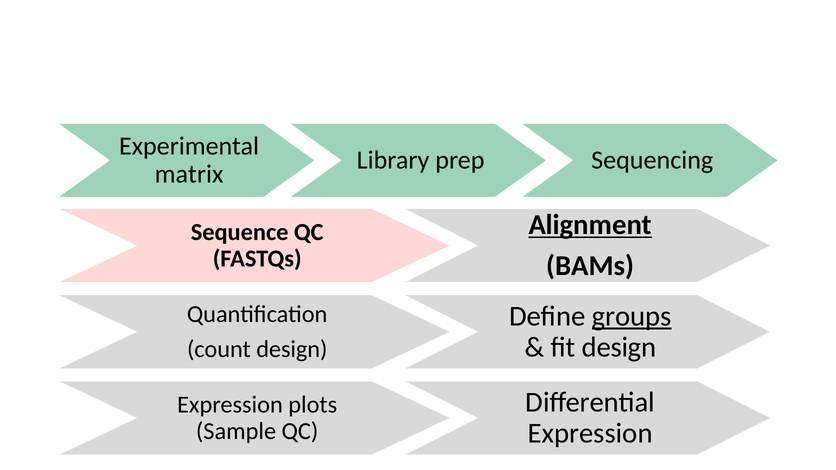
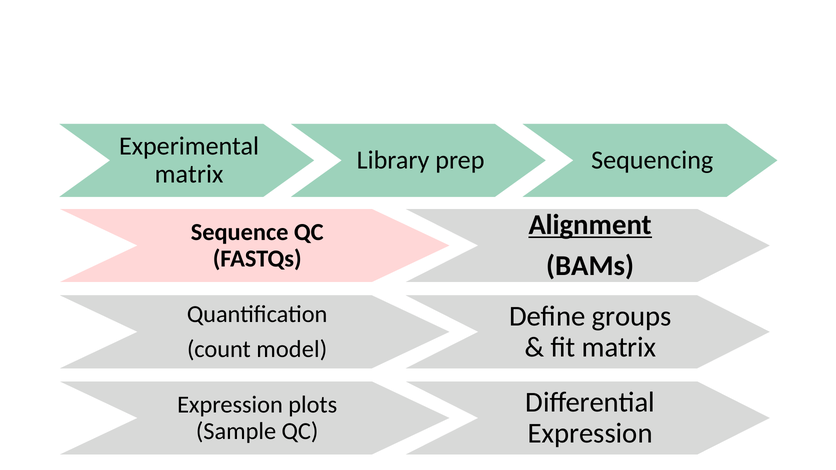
groups underline: present -> none (632, 316)
fit design: design -> matrix (619, 347)
count design: design -> model (292, 349)
